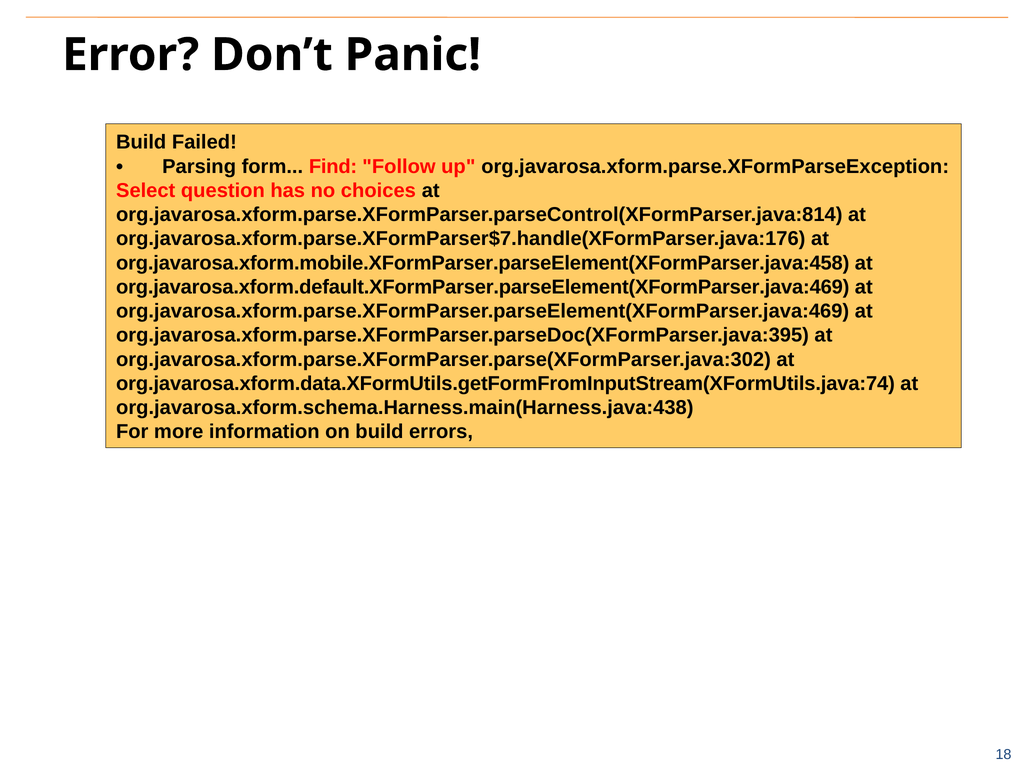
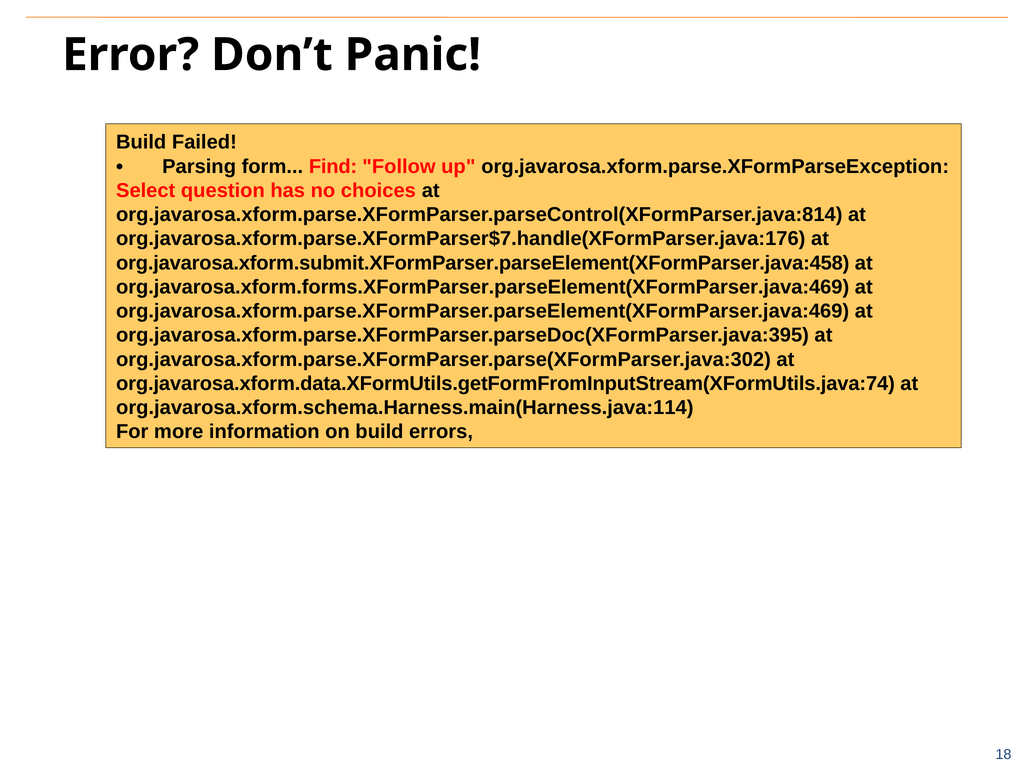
org.javarosa.xform.mobile.XFormParser.parseElement(XFormParser.java:458: org.javarosa.xform.mobile.XFormParser.parseElement(XFormParser.java:458 -> org.javarosa.xform.submit.XFormParser.parseElement(XFormParser.java:458 (483, 263)
org.javarosa.xform.default.XFormParser.parseElement(XFormParser.java:469: org.javarosa.xform.default.XFormParser.parseElement(XFormParser.java:469 -> org.javarosa.xform.forms.XFormParser.parseElement(XFormParser.java:469 (483, 287)
org.javarosa.xform.schema.Harness.main(Harness.java:438: org.javarosa.xform.schema.Harness.main(Harness.java:438 -> org.javarosa.xform.schema.Harness.main(Harness.java:114 (405, 408)
